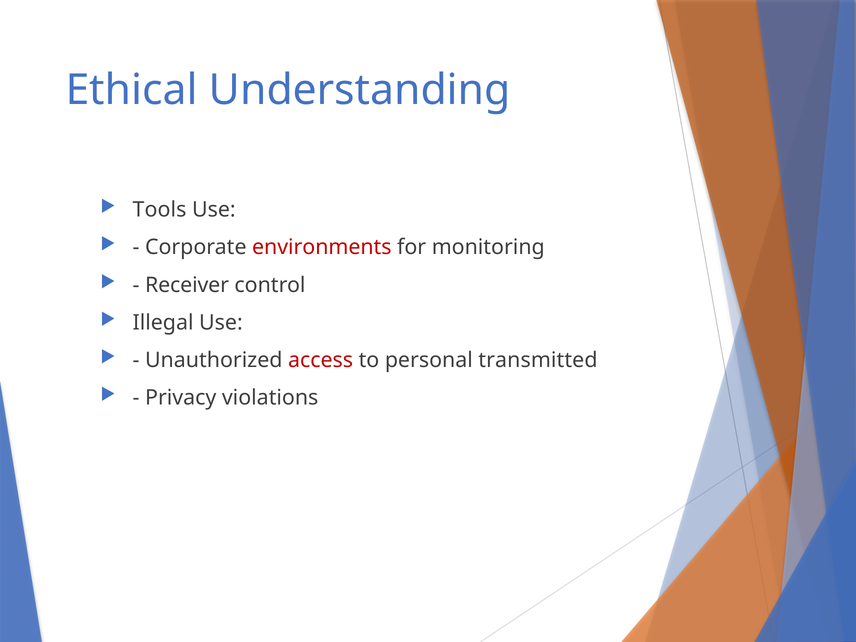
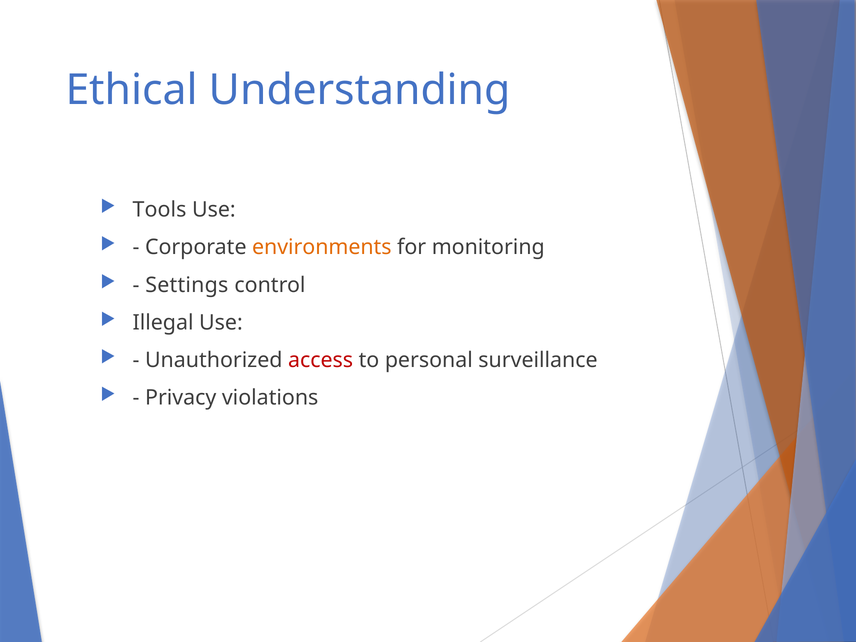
environments colour: red -> orange (322, 247)
Receiver: Receiver -> Settings (187, 285)
transmitted: transmitted -> surveillance (538, 360)
